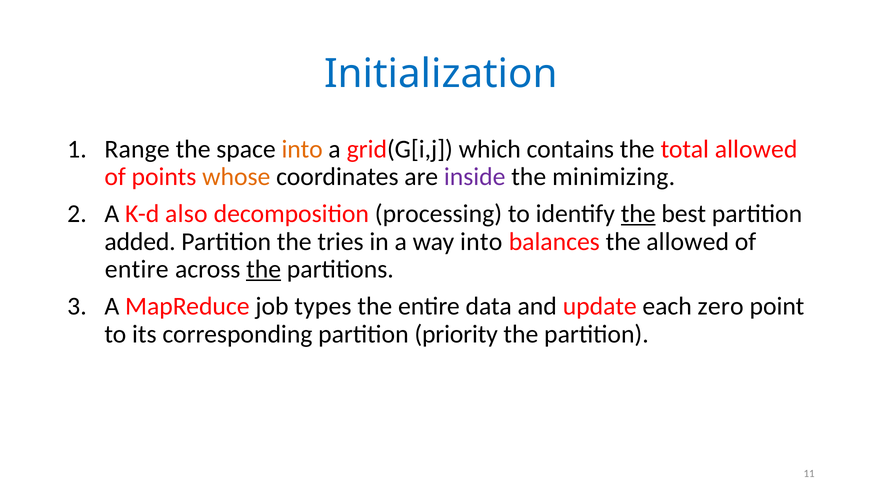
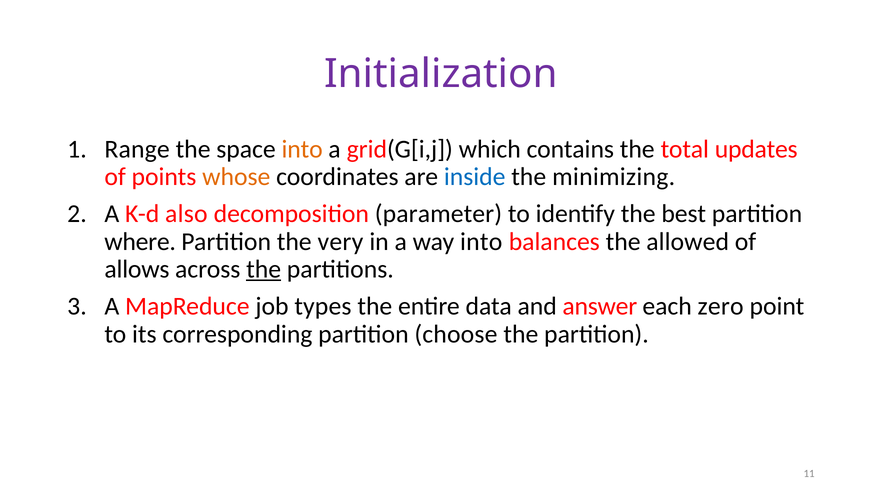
Initialization colour: blue -> purple (441, 74)
total allowed: allowed -> updates (756, 149)
inside colour: purple -> blue (475, 177)
processing: processing -> parameter (438, 214)
the underline: present -> none (638, 214)
added: added -> where (140, 242)
tries: tries -> very (340, 242)
entire: entire -> allows (137, 269)
update: update -> answer (600, 306)
priority: priority -> choose (456, 334)
